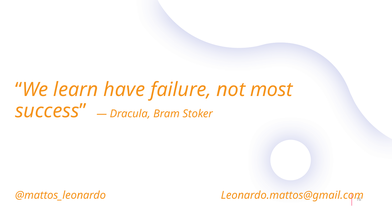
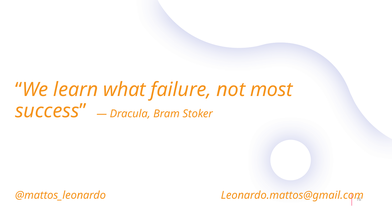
have: have -> what (124, 90)
